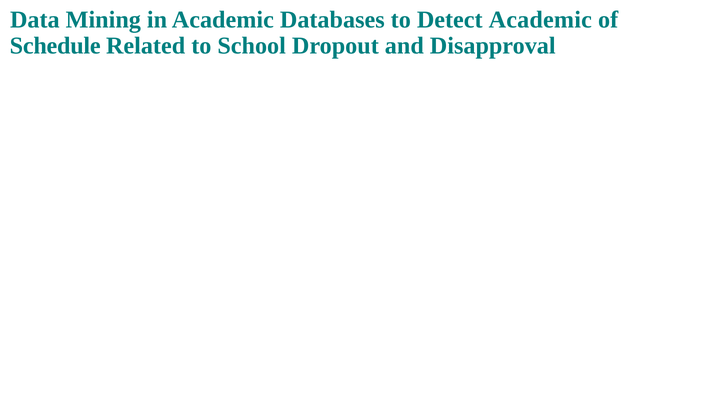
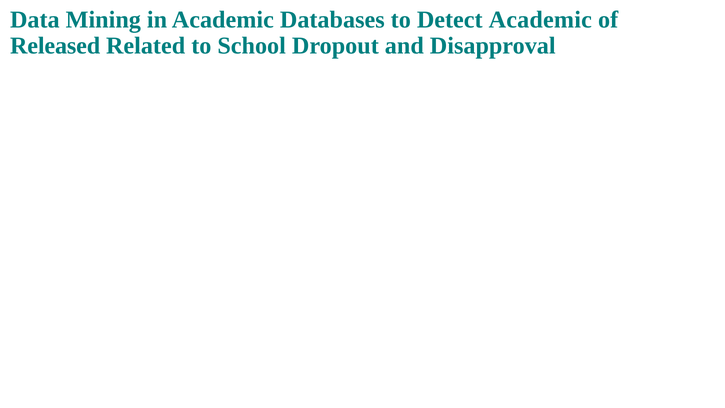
Schedule: Schedule -> Released (55, 46)
